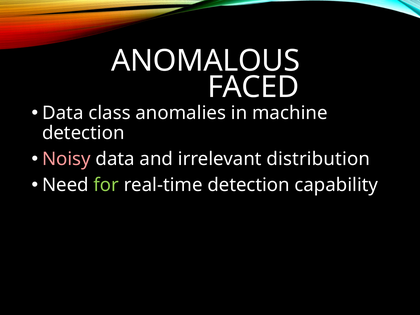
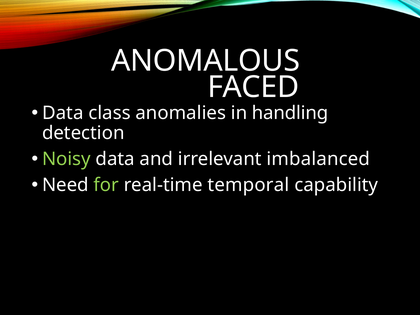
machine: machine -> handling (290, 113)
Noisy colour: pink -> light green (66, 159)
distribution: distribution -> imbalanced (318, 159)
real-time detection: detection -> temporal (248, 185)
